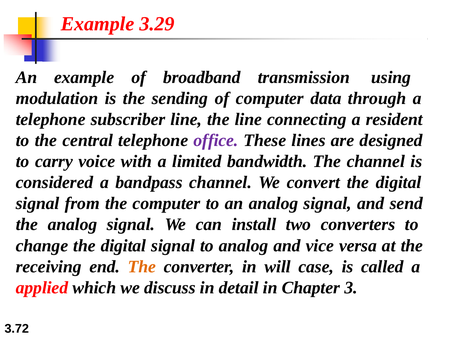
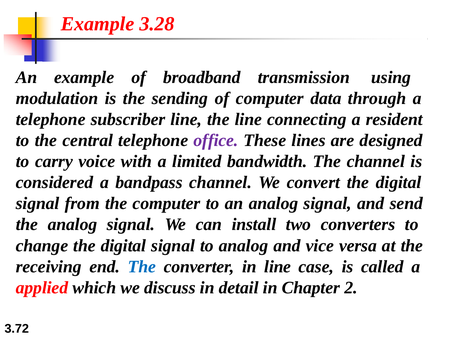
3.29: 3.29 -> 3.28 (157, 24)
The colour: orange -> blue (142, 267)
in will: will -> line (278, 267)
3: 3 -> 2 (351, 288)
